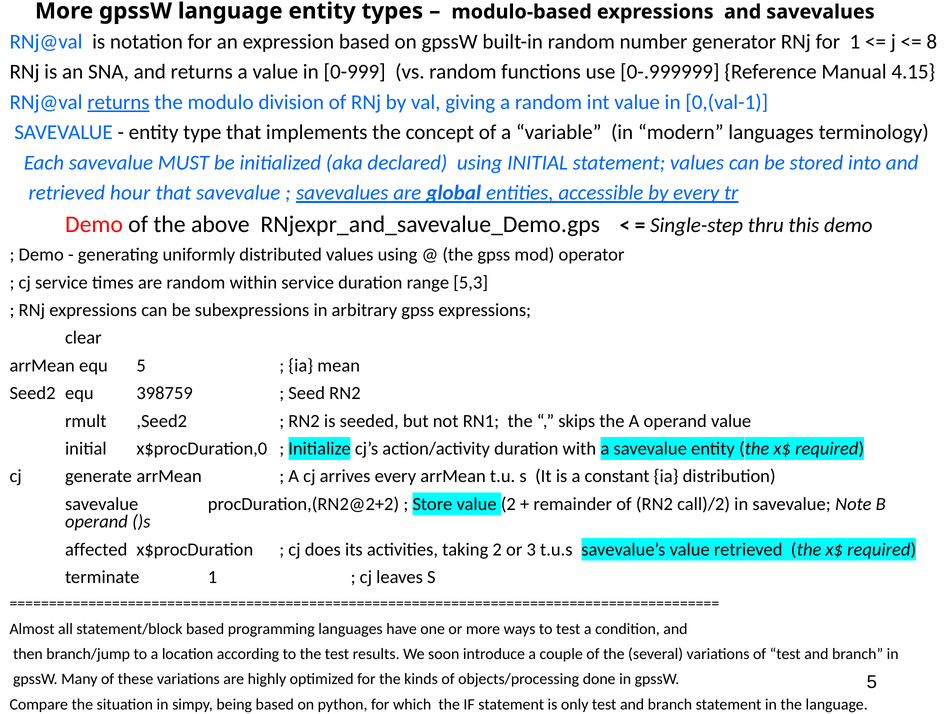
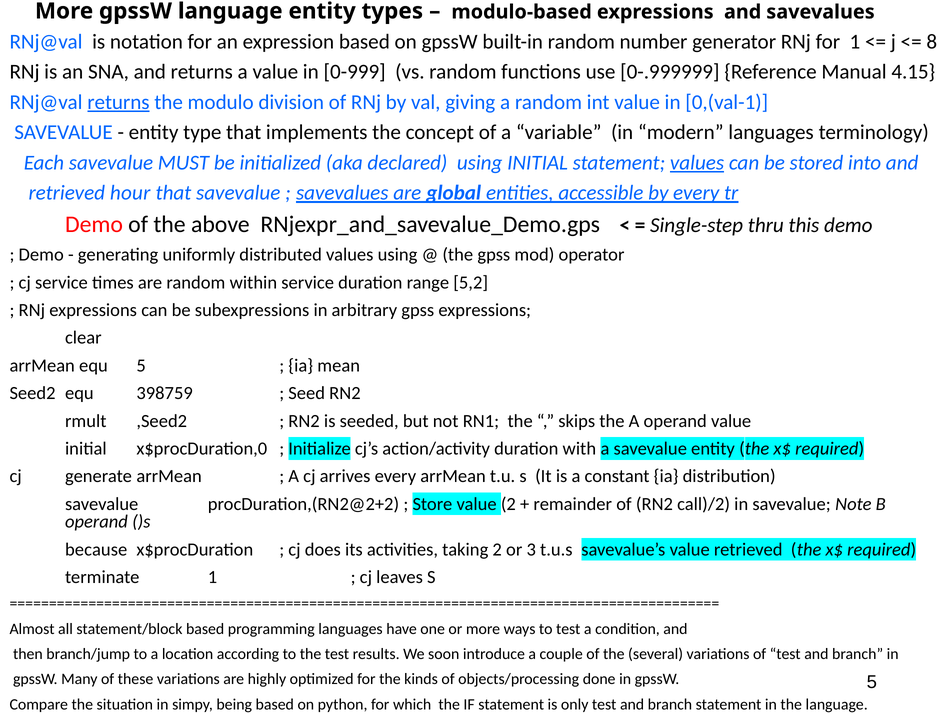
values underline: none -> present (697, 163)
5,3: 5,3 -> 5,2 (471, 282)
affected: affected -> because (96, 549)
